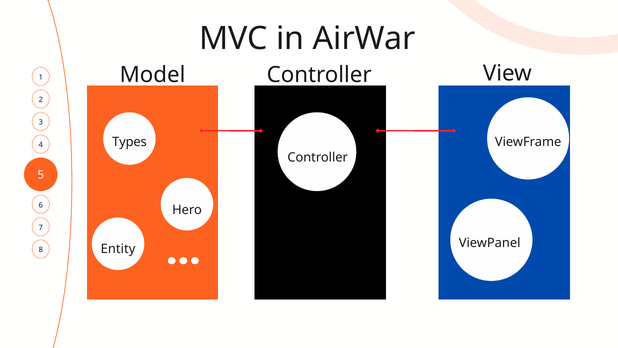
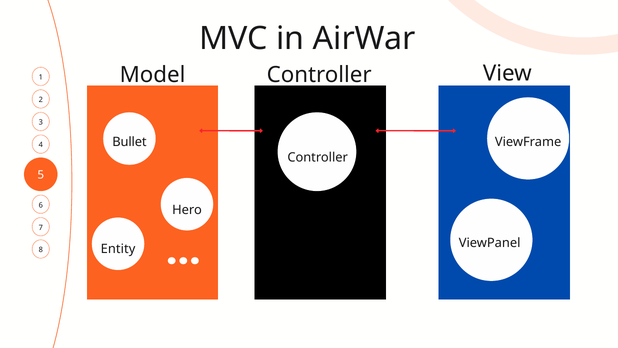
Types: Types -> Bullet (129, 142)
